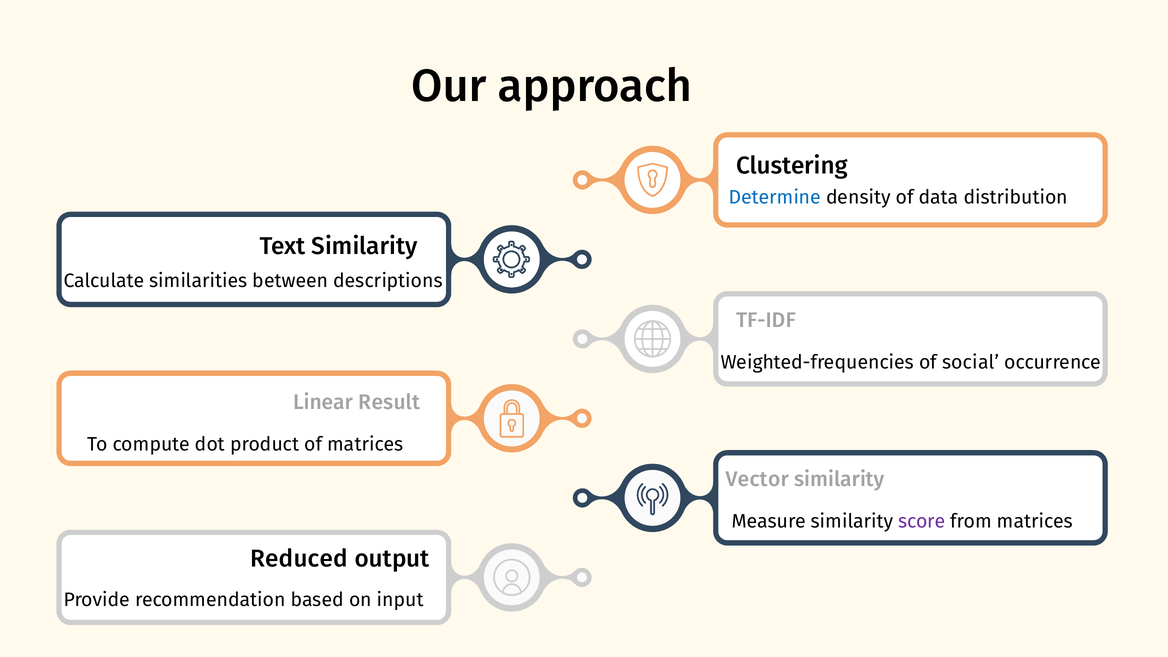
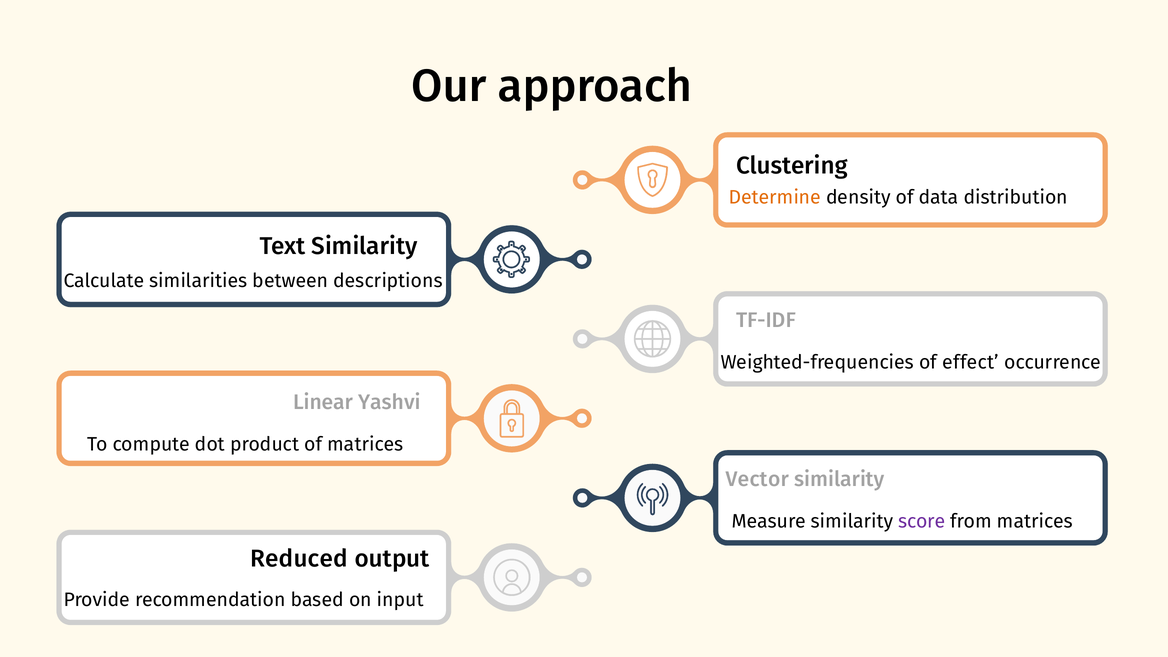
Determine colour: blue -> orange (775, 197)
social: social -> effect (971, 362)
Result: Result -> Yashvi (390, 402)
